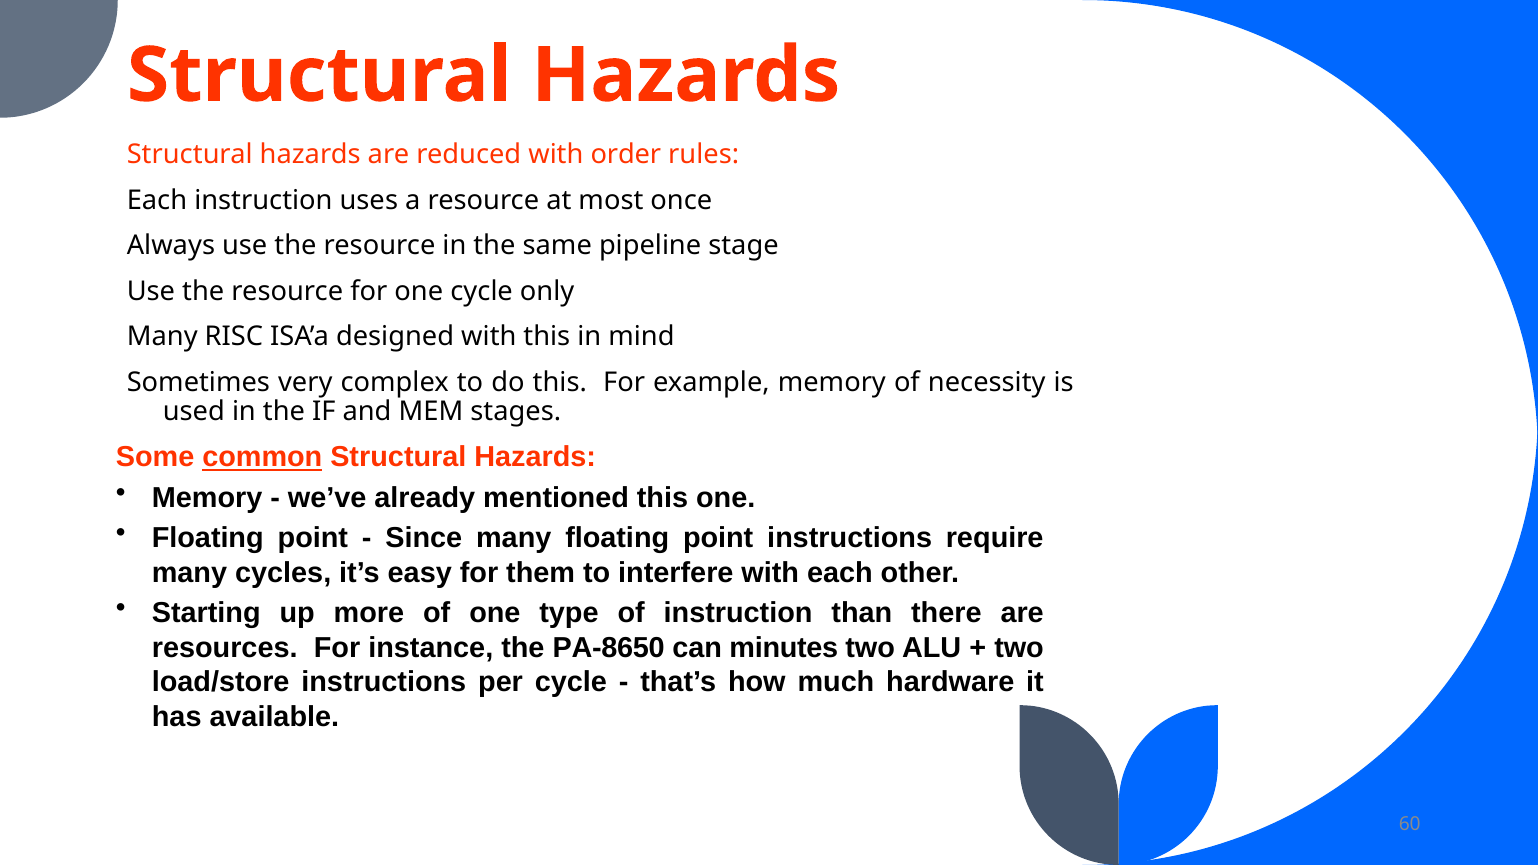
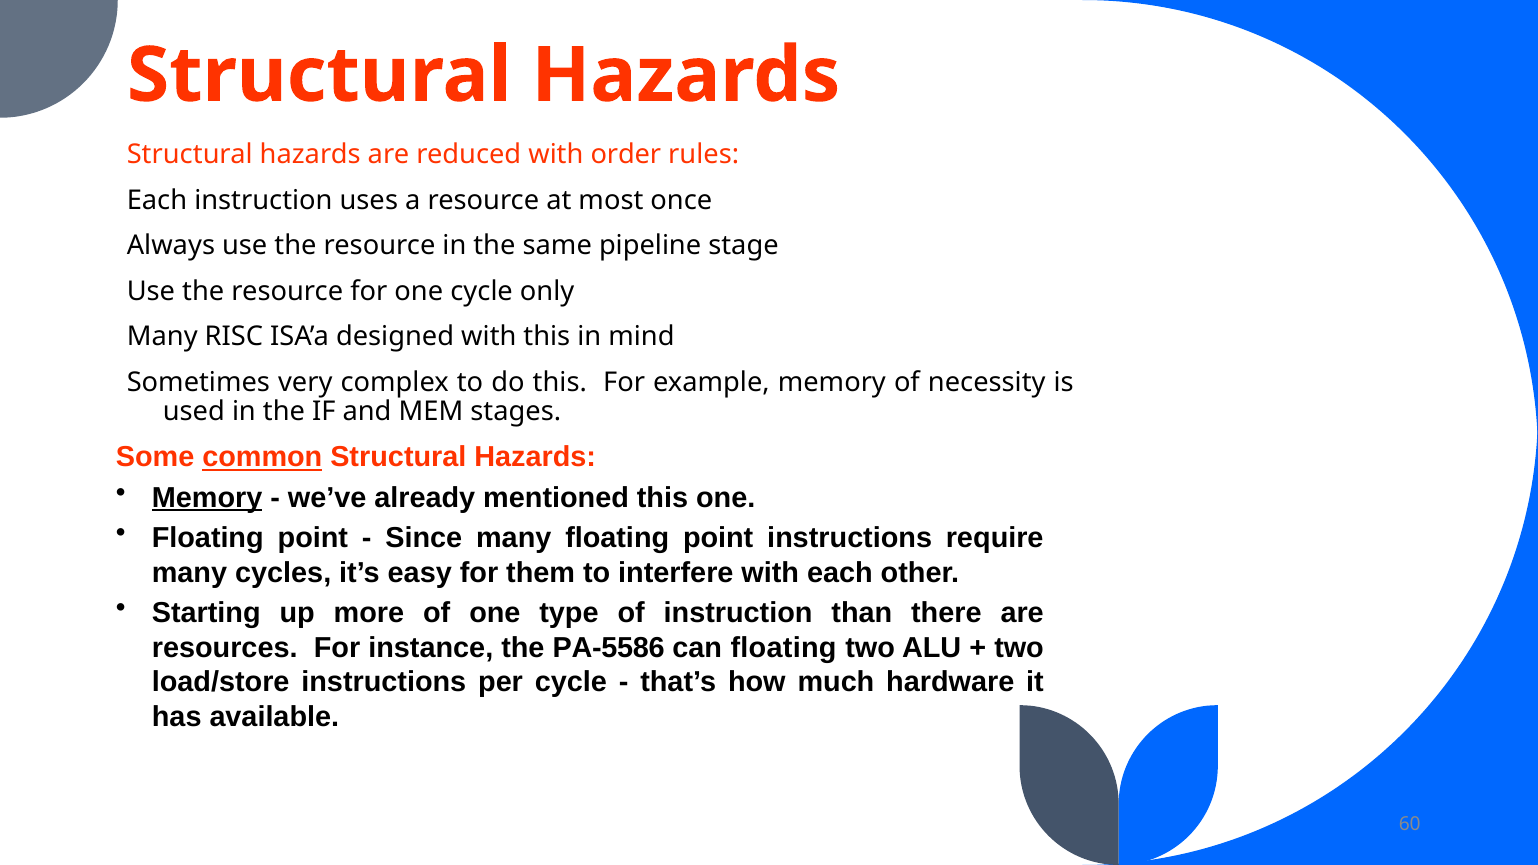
Memory underline: none -> present (207, 498)
PA-8650: PA-8650 -> PA-5586 (609, 648)
can minutes: minutes -> floating (784, 648)
